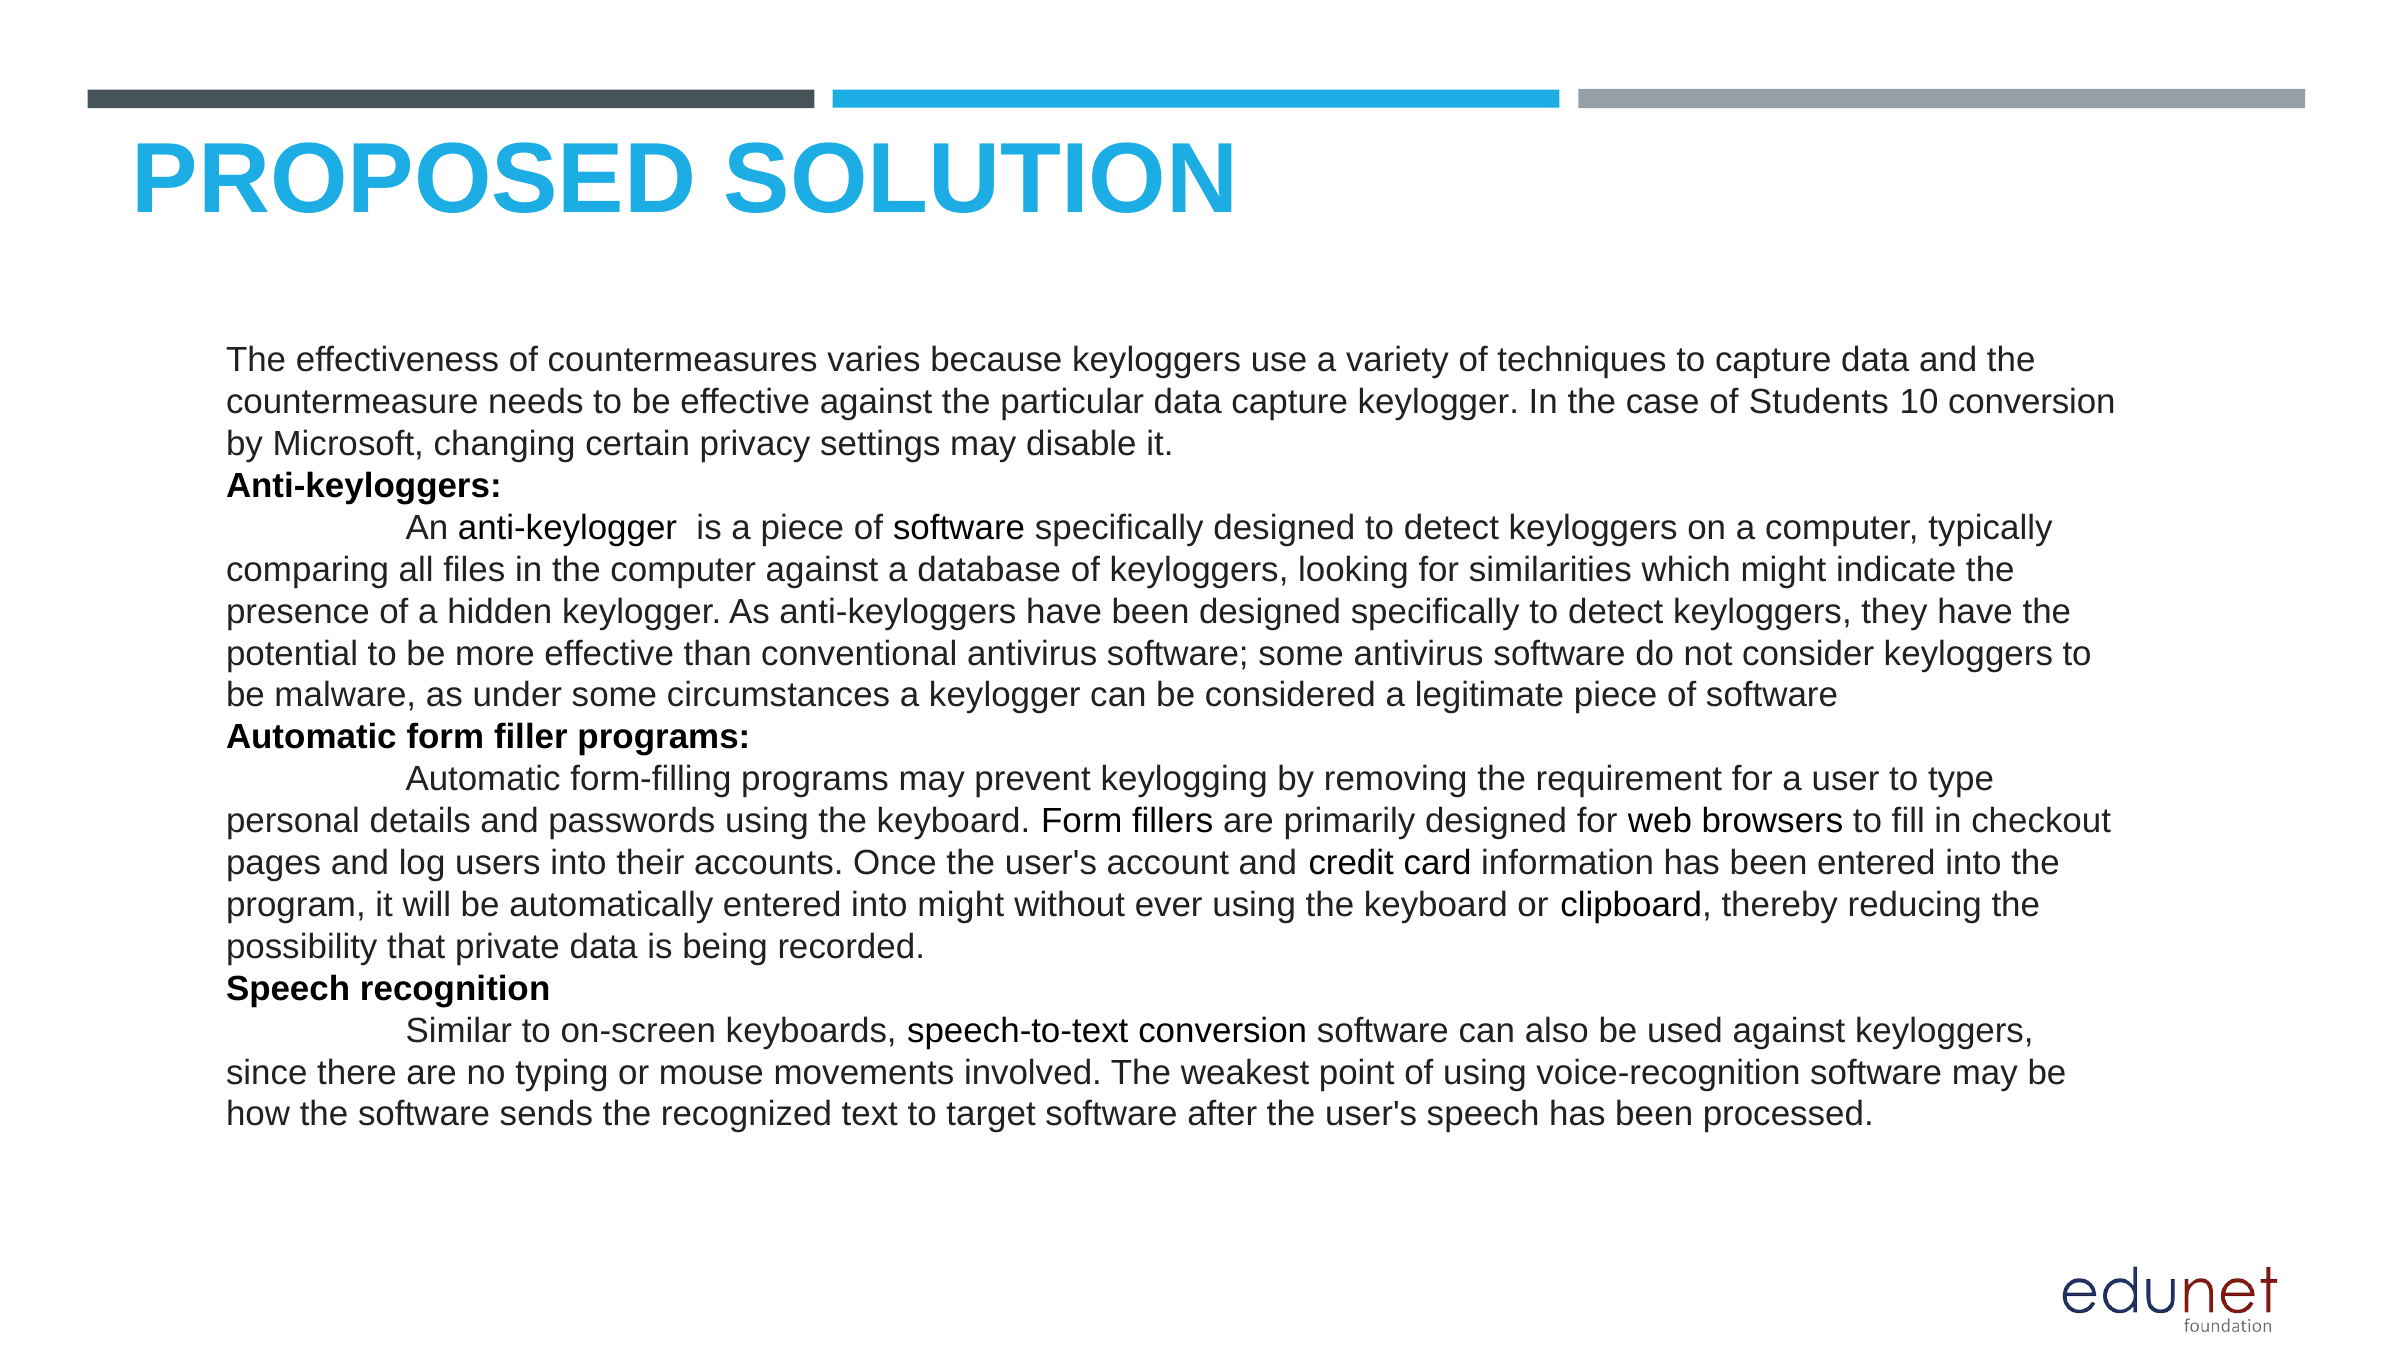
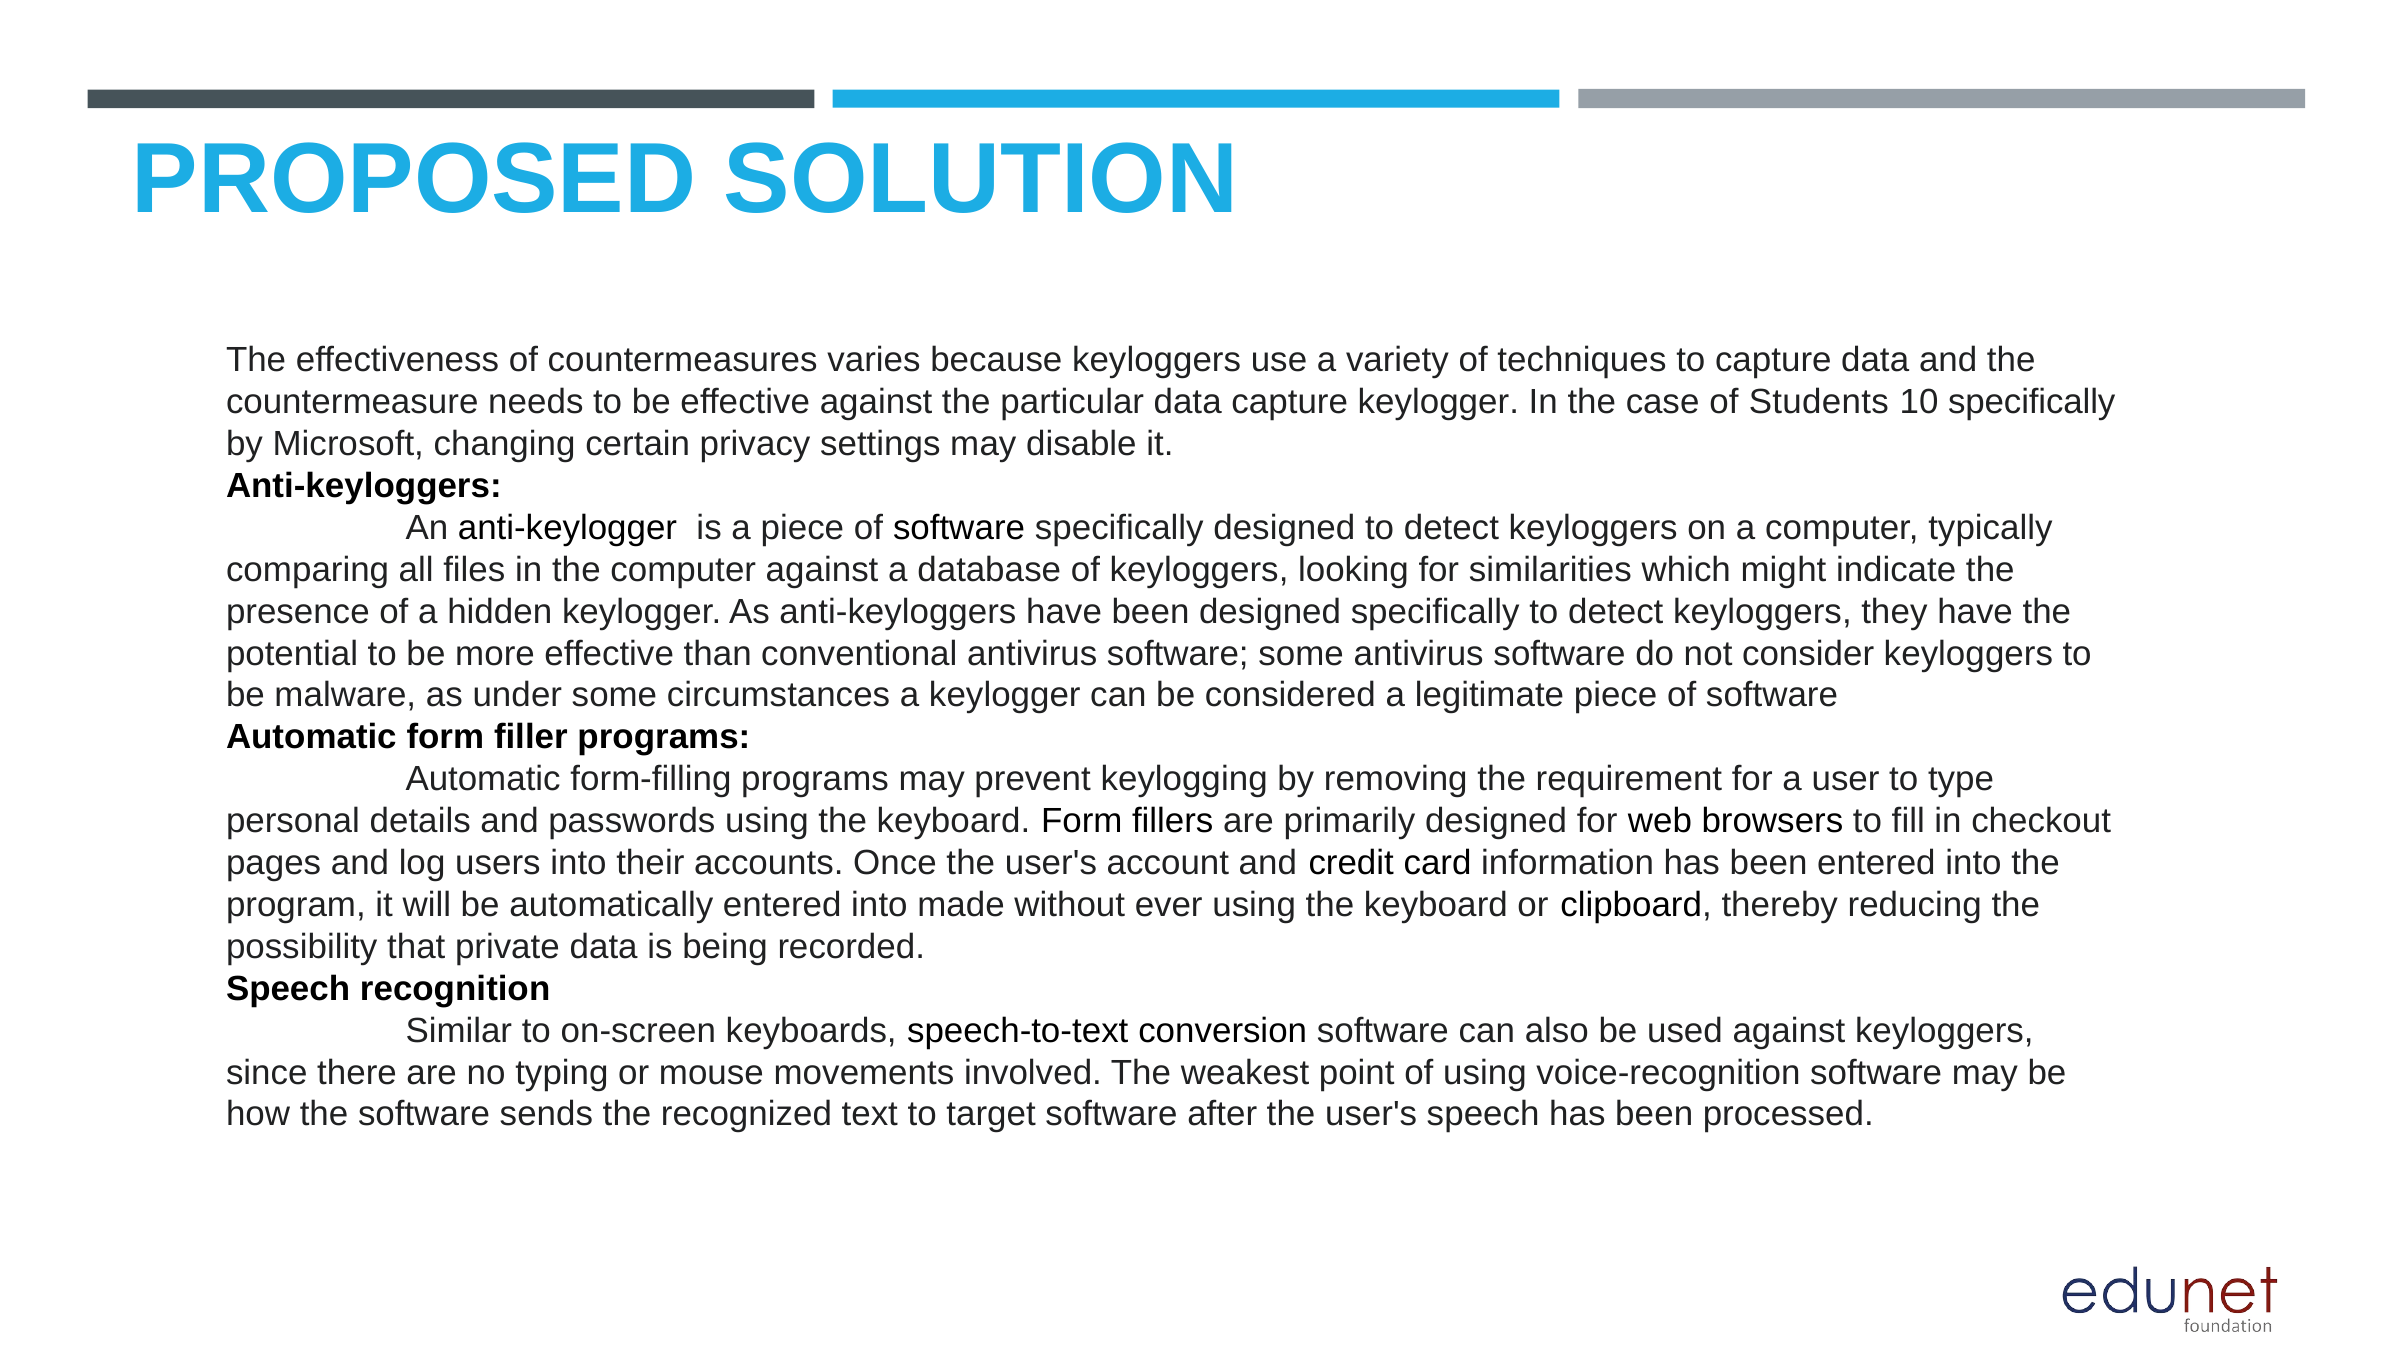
10 conversion: conversion -> specifically (2032, 402)
into might: might -> made (961, 905)
